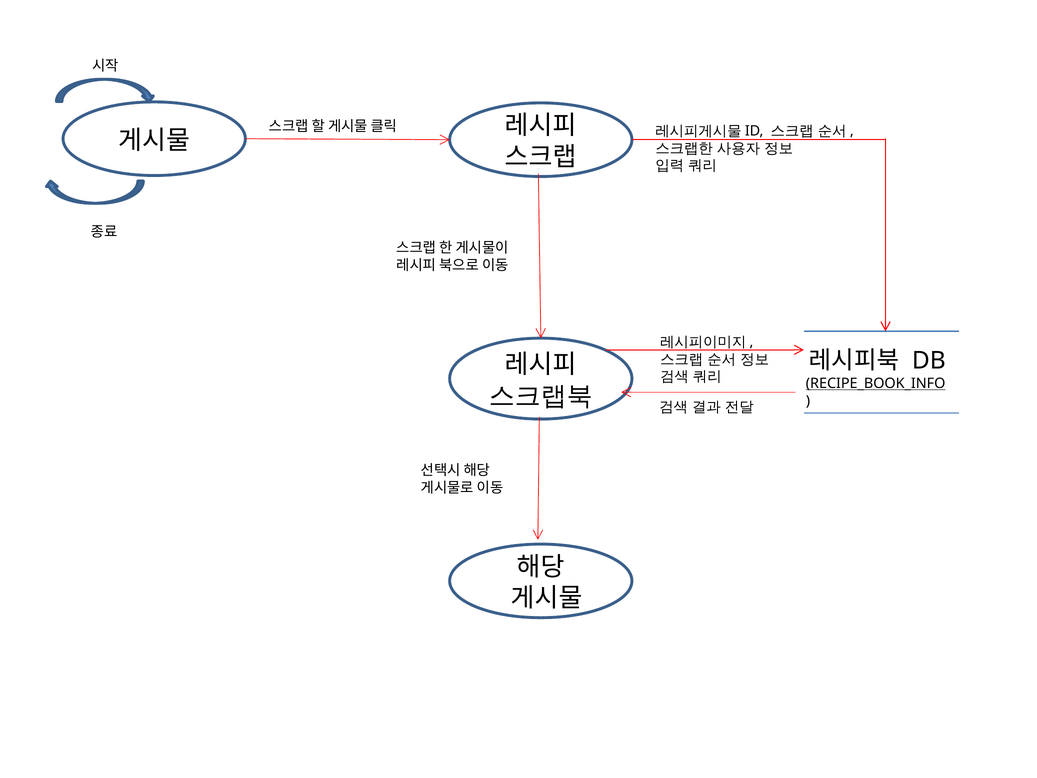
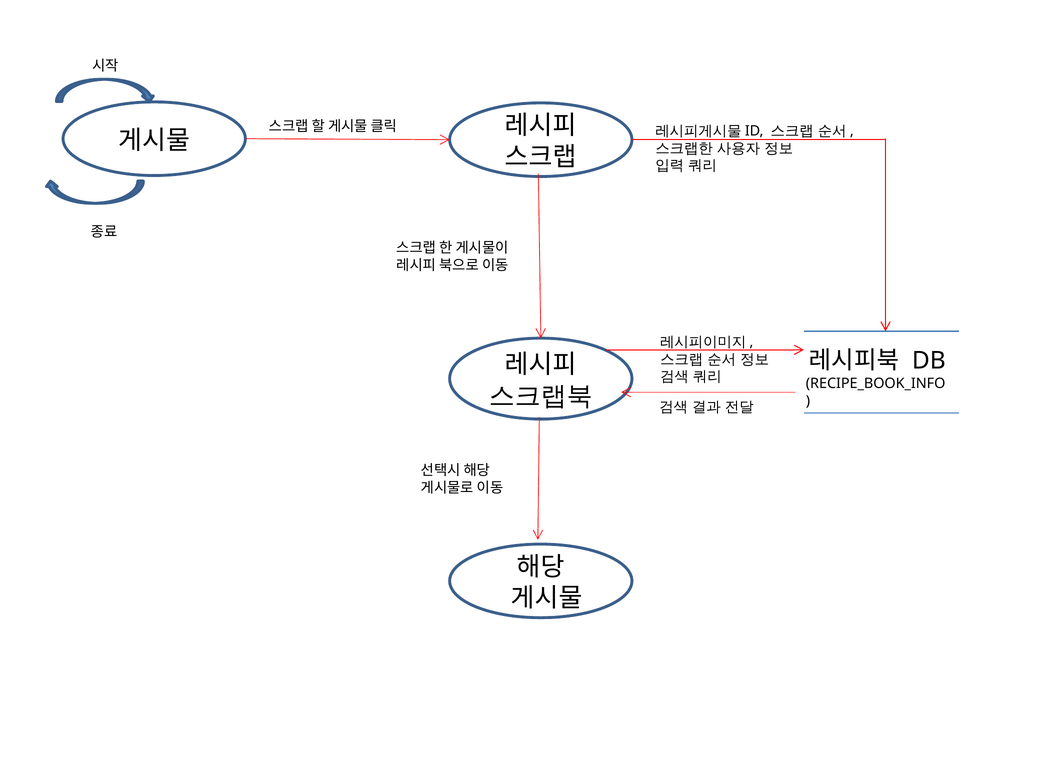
RECIPE_BOOK_INFO underline: present -> none (876, 383)
